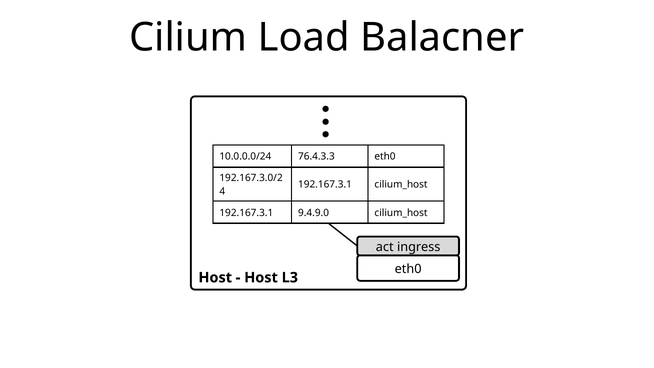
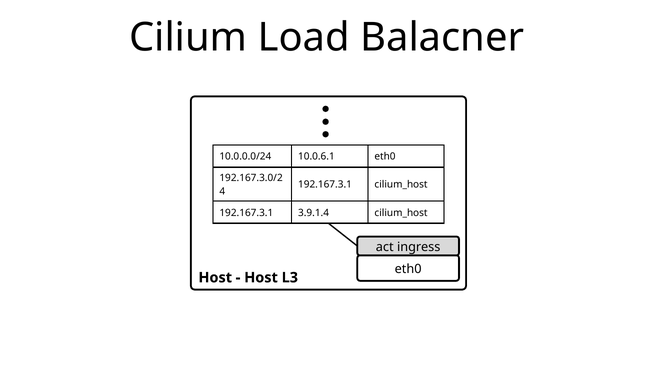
76.4.3.3: 76.4.3.3 -> 10.0.6.1 (316, 157)
9.4.9.0: 9.4.9.0 -> 3.9.1.4 (314, 213)
